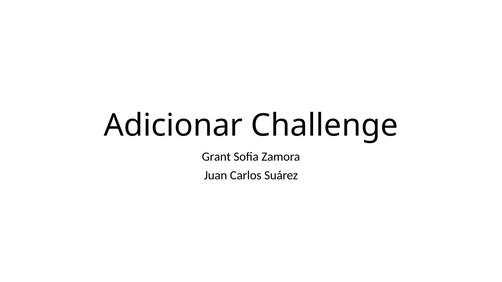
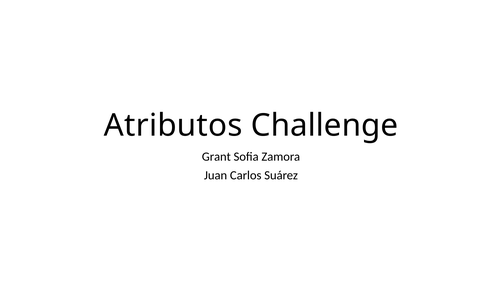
Adicionar: Adicionar -> Atributos (173, 125)
